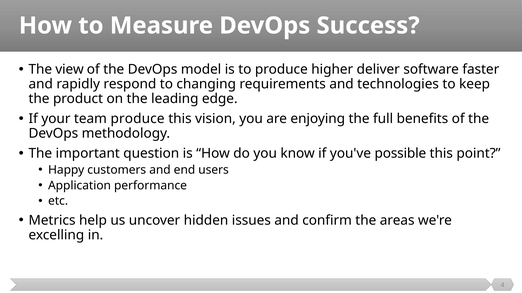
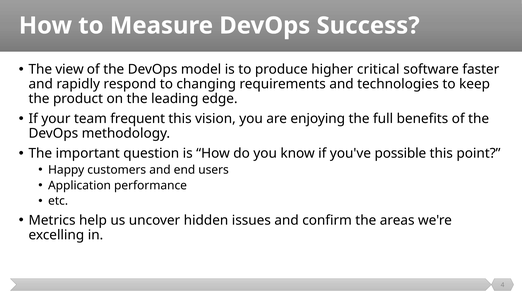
deliver: deliver -> critical (378, 69)
team produce: produce -> frequent (138, 119)
